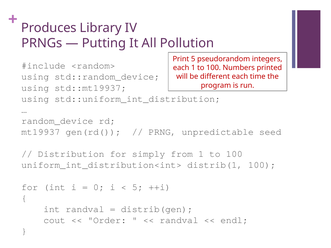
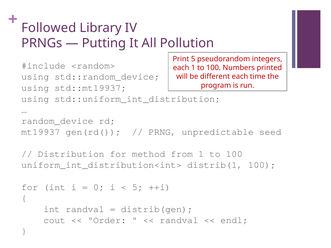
Produces: Produces -> Followed (49, 28)
simply: simply -> method (149, 154)
